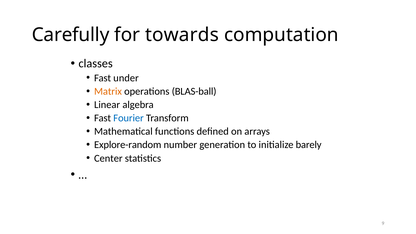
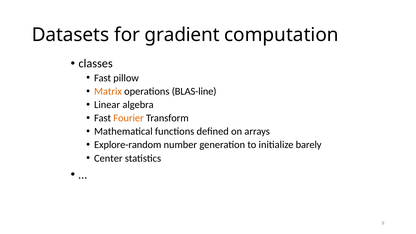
Carefully: Carefully -> Datasets (70, 35)
towards: towards -> gradient (182, 35)
under: under -> pillow (126, 78)
BLAS-ball: BLAS-ball -> BLAS-line (194, 91)
Fourier colour: blue -> orange (129, 118)
